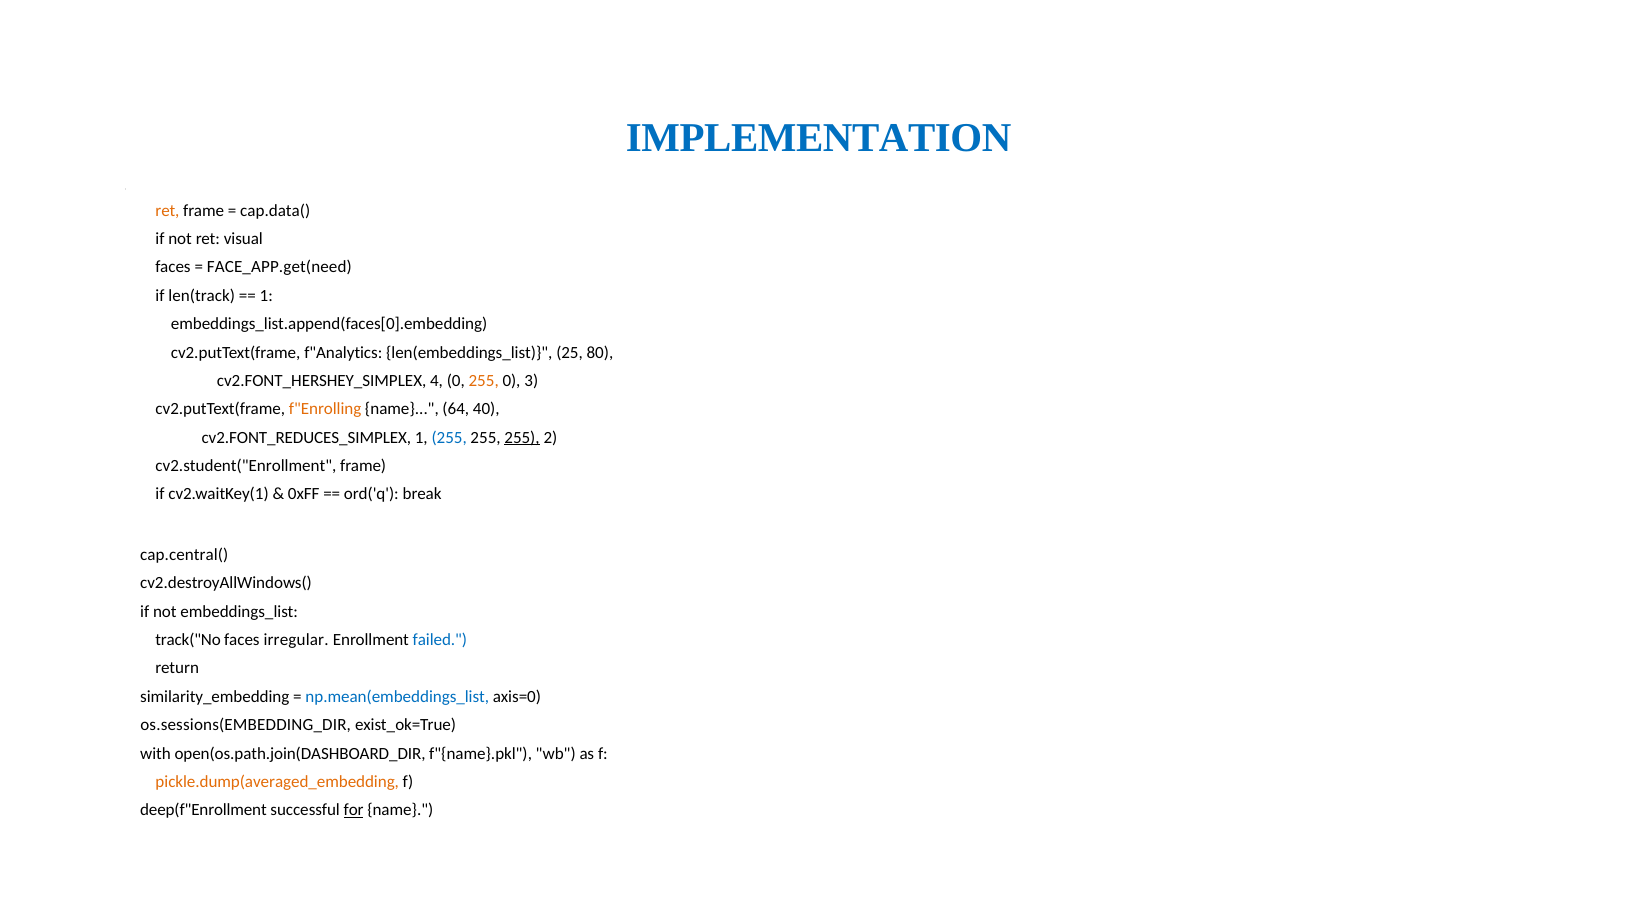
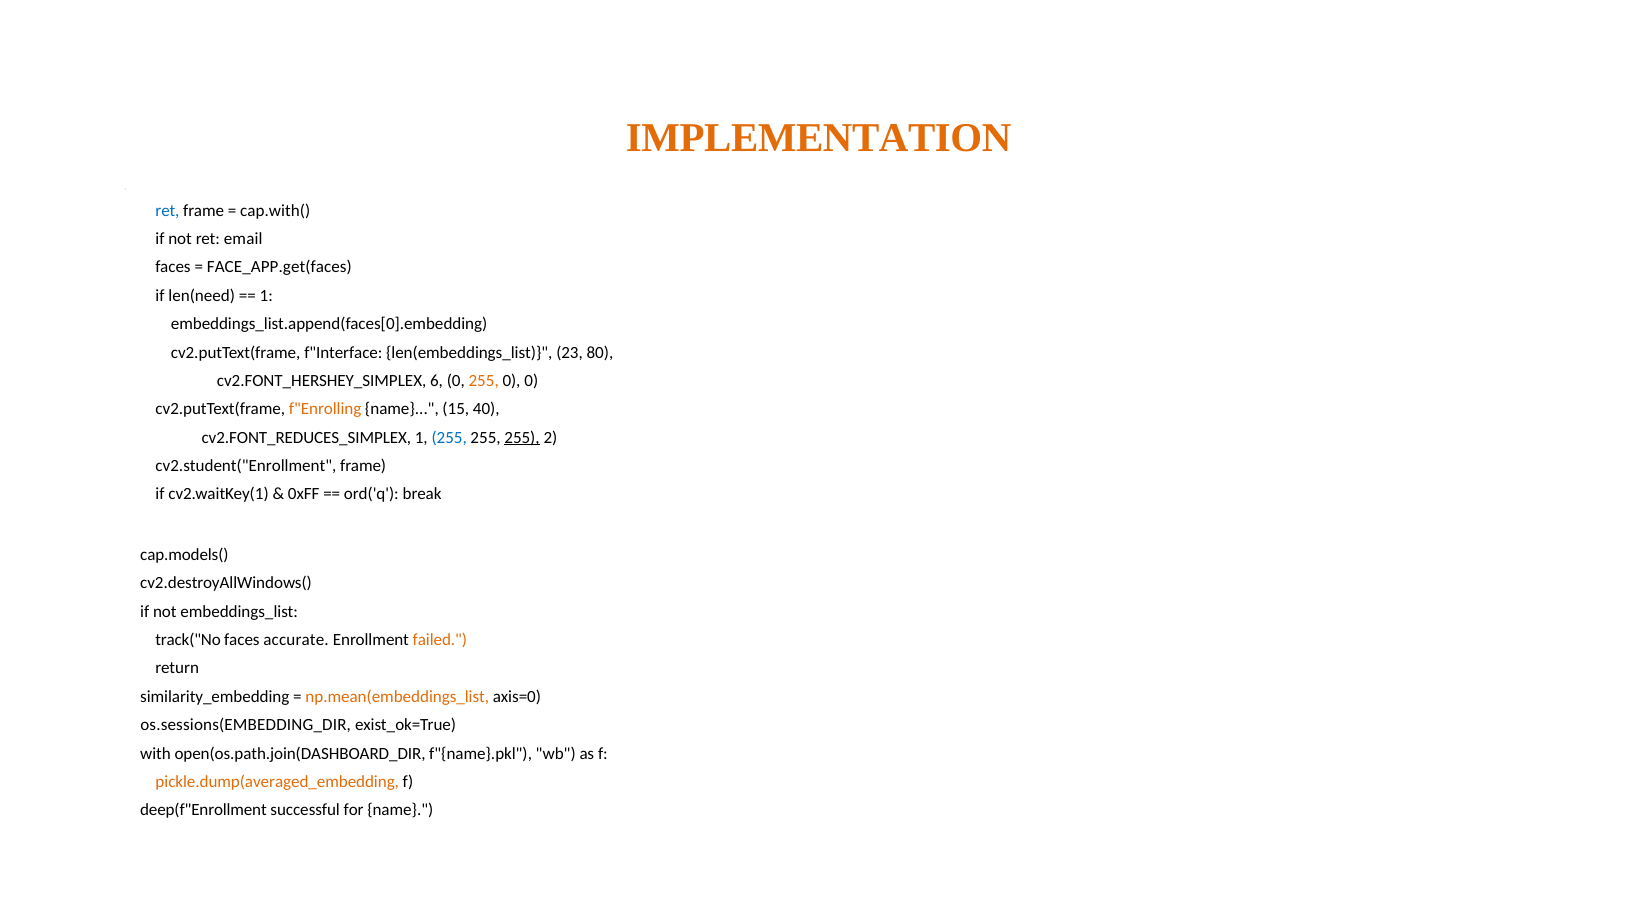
IMPLEMENTATION colour: blue -> orange (819, 138)
ret colour: orange -> blue (167, 211)
cap.data(: cap.data( -> cap.with( (275, 211)
visual: visual -> email (243, 239)
FACE_APP.get(need: FACE_APP.get(need -> FACE_APP.get(faces (279, 267)
len(track: len(track -> len(need (202, 296)
f"Analytics: f"Analytics -> f"Interface (343, 352)
25: 25 -> 23 (570, 352)
4: 4 -> 6 (437, 381)
0 3: 3 -> 0 (531, 381)
64: 64 -> 15 (456, 409)
cap.central(: cap.central( -> cap.models( (184, 555)
irregular: irregular -> accurate (296, 640)
failed colour: blue -> orange (440, 640)
np.mean(embeddings_list colour: blue -> orange (397, 697)
for underline: present -> none (354, 810)
